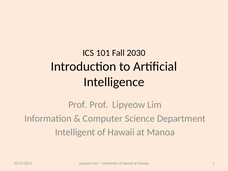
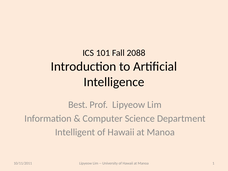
2030: 2030 -> 2088 (136, 53)
Prof: Prof -> Best (78, 105)
